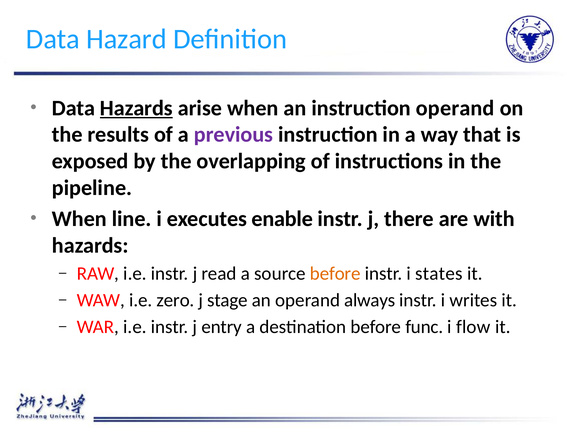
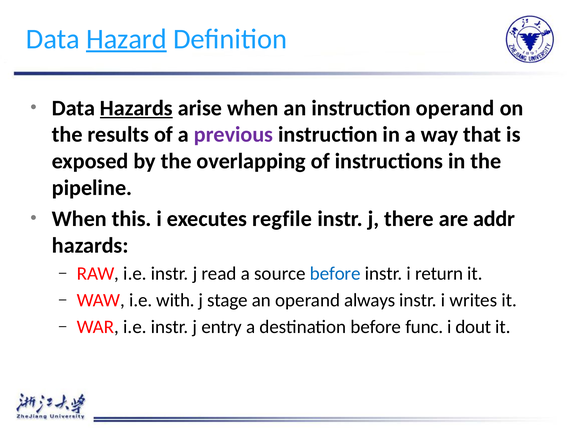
Hazard underline: none -> present (126, 39)
line: line -> this (132, 219)
enable: enable -> regfile (282, 219)
with: with -> addr (494, 219)
before colour: orange -> blue (335, 274)
states: states -> return (439, 274)
zero: zero -> with (176, 300)
flow: flow -> dout (473, 327)
